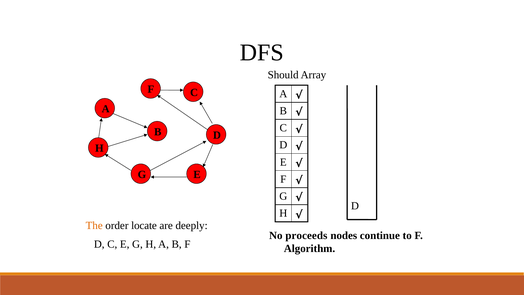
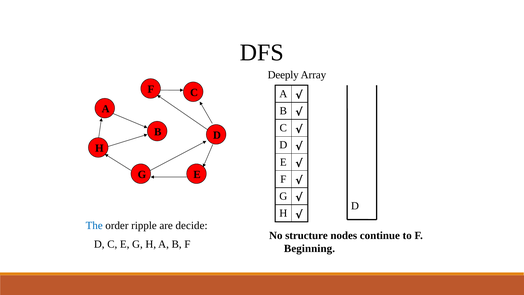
Should: Should -> Deeply (283, 75)
The colour: orange -> blue (94, 225)
locate: locate -> ripple (144, 225)
deeply: deeply -> decide (192, 225)
proceeds: proceeds -> structure (306, 235)
Algorithm: Algorithm -> Beginning (309, 248)
